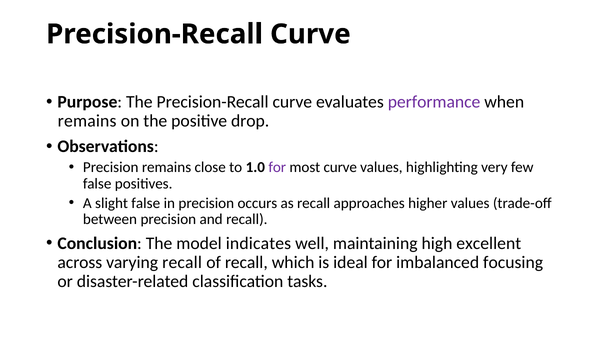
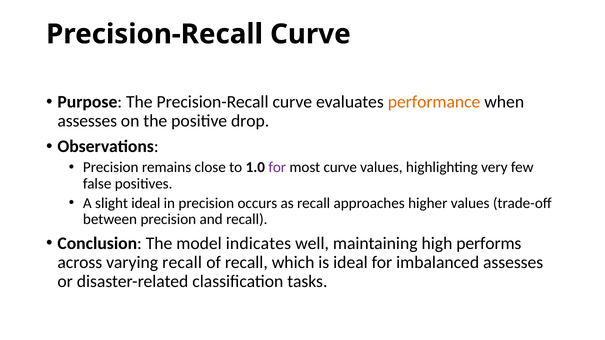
performance colour: purple -> orange (434, 102)
remains: remains -> assesses (87, 121)
slight false: false -> ideal (146, 203)
excellent: excellent -> performs (489, 244)
imbalanced focusing: focusing -> assesses (513, 263)
